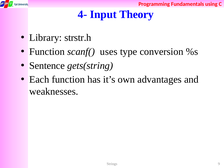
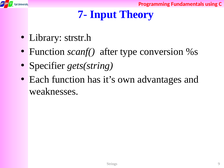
4-: 4- -> 7- (82, 14)
uses: uses -> after (109, 52)
Sentence: Sentence -> Specifier (47, 66)
